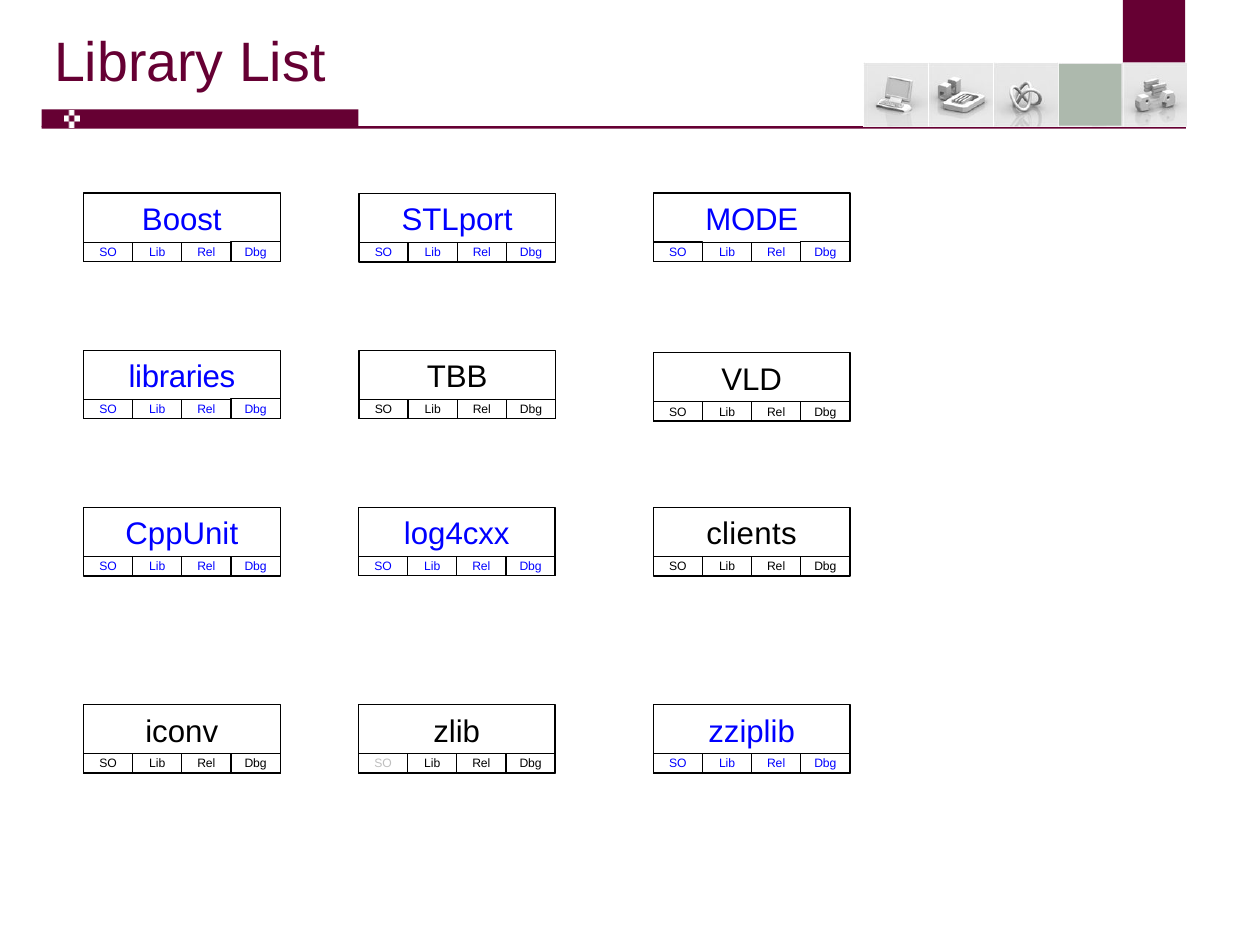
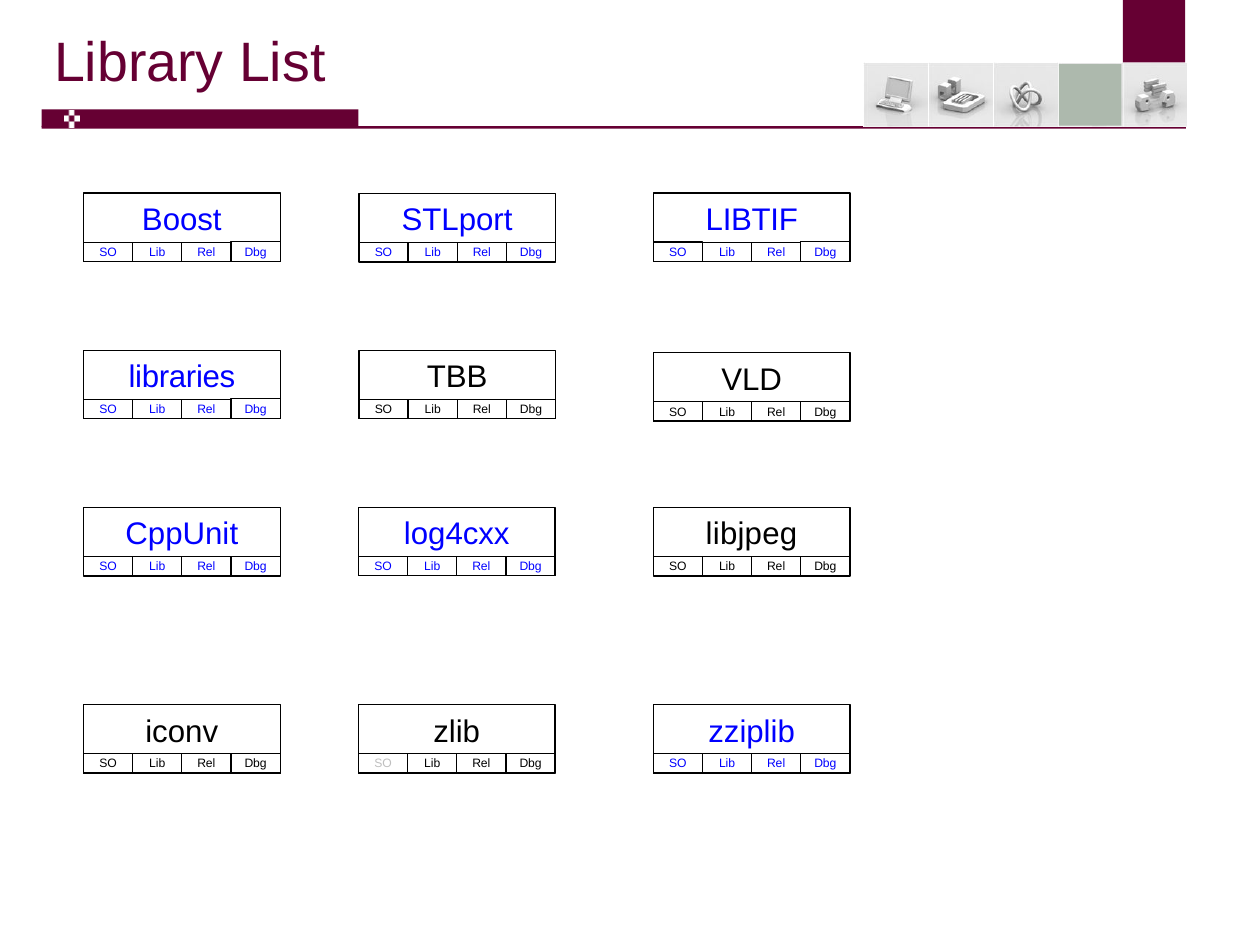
MODE: MODE -> LIBTIF (752, 220)
clients: clients -> libjpeg (751, 535)
